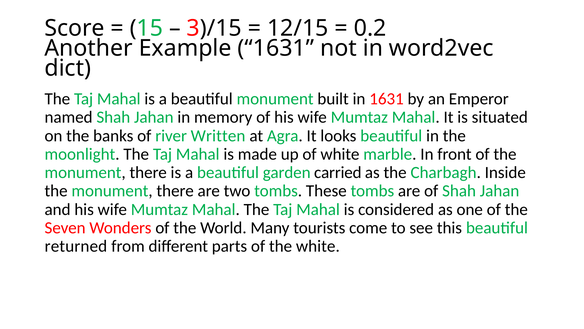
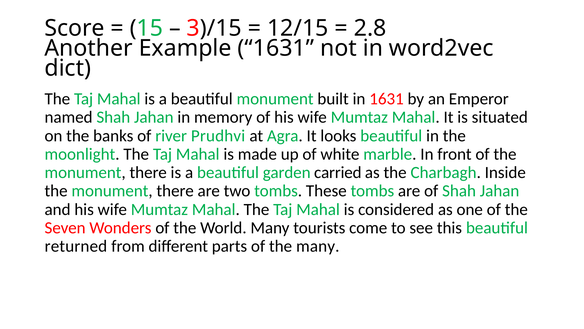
0.2: 0.2 -> 2.8 (370, 28)
Written: Written -> Prudhvi (218, 136)
the white: white -> many (318, 246)
